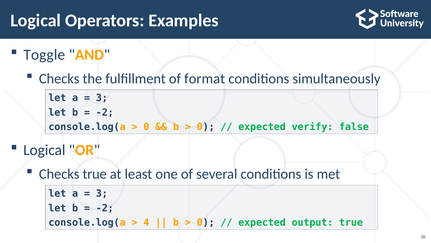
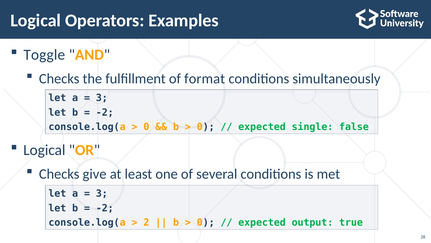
verify: verify -> single (312, 127)
Checks true: true -> give (95, 174)
4: 4 -> 2 (146, 222)
